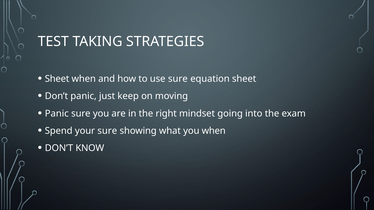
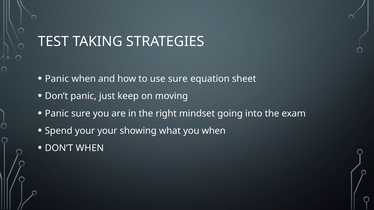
Sheet: Sheet -> Panic (57, 79)
your sure: sure -> your (107, 131)
DON’T KNOW: KNOW -> WHEN (90, 148)
